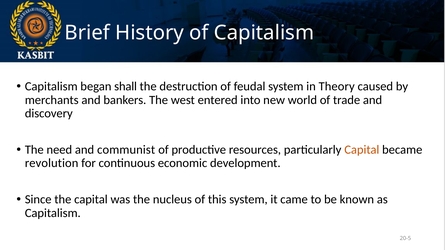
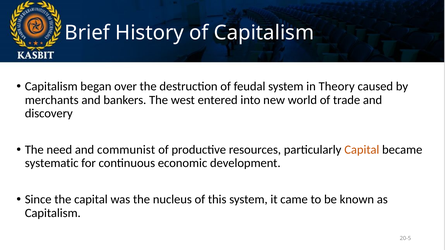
shall: shall -> over (126, 86)
revolution: revolution -> systematic (52, 163)
